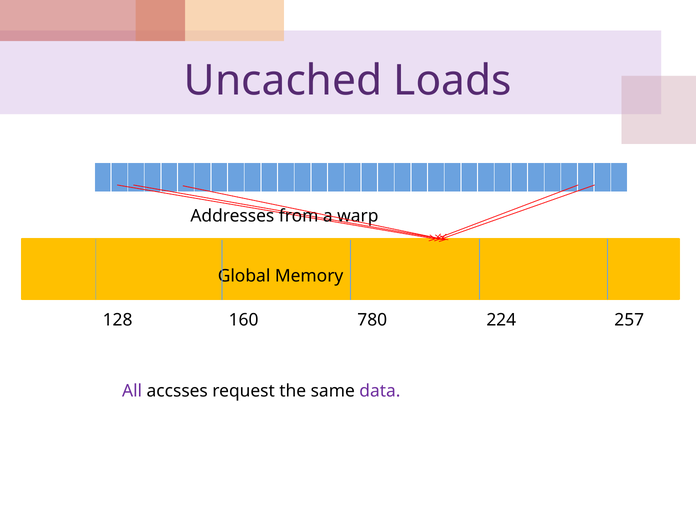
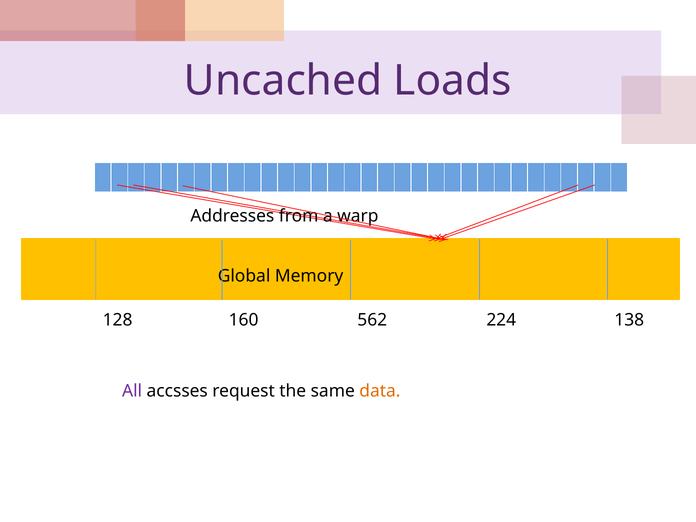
780: 780 -> 562 (372, 320)
257: 257 -> 138 (629, 320)
data colour: purple -> orange (380, 391)
